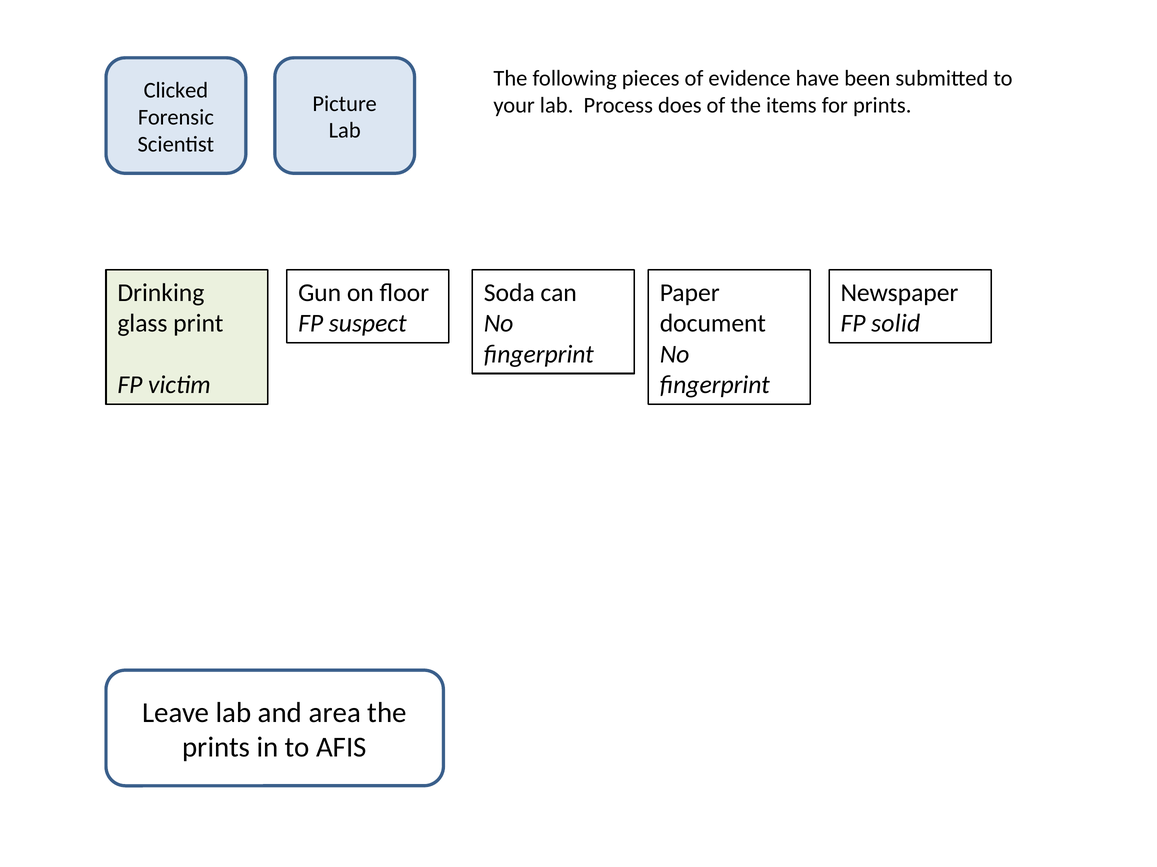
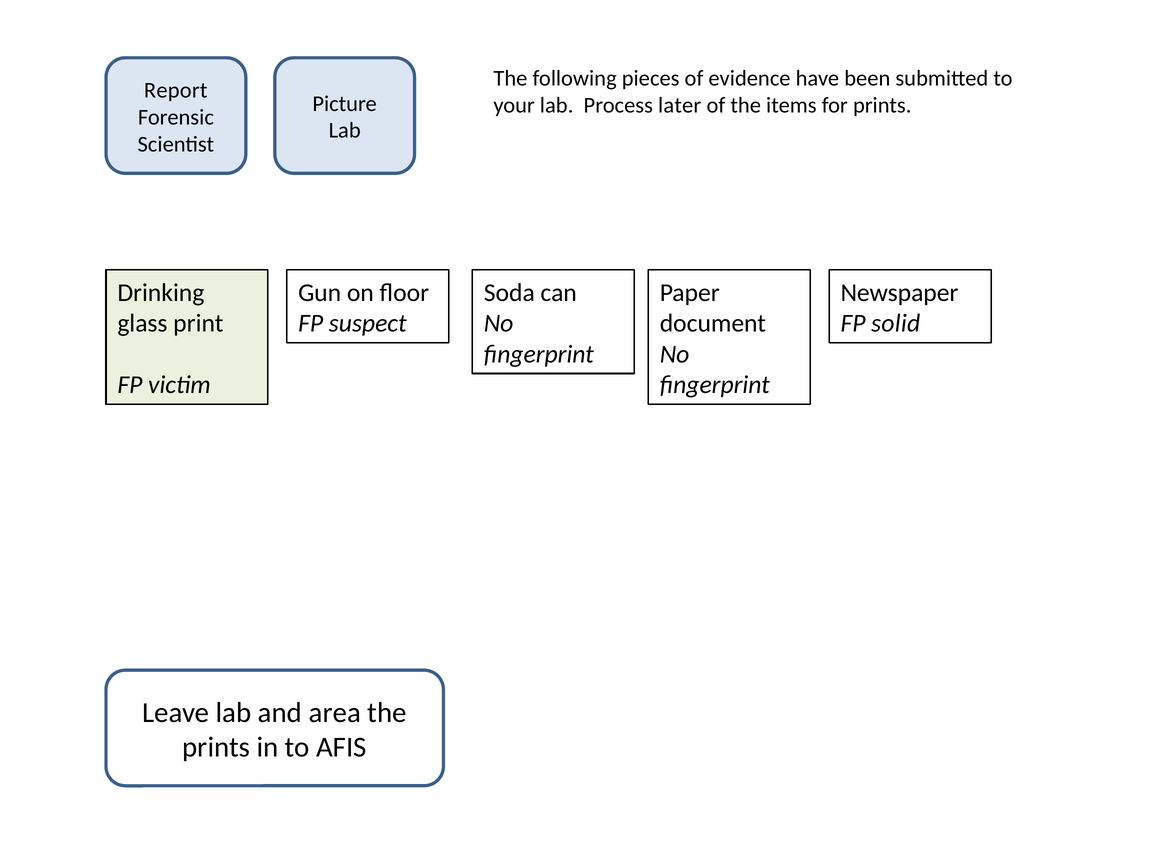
Clicked: Clicked -> Report (176, 90)
does: does -> later (680, 106)
